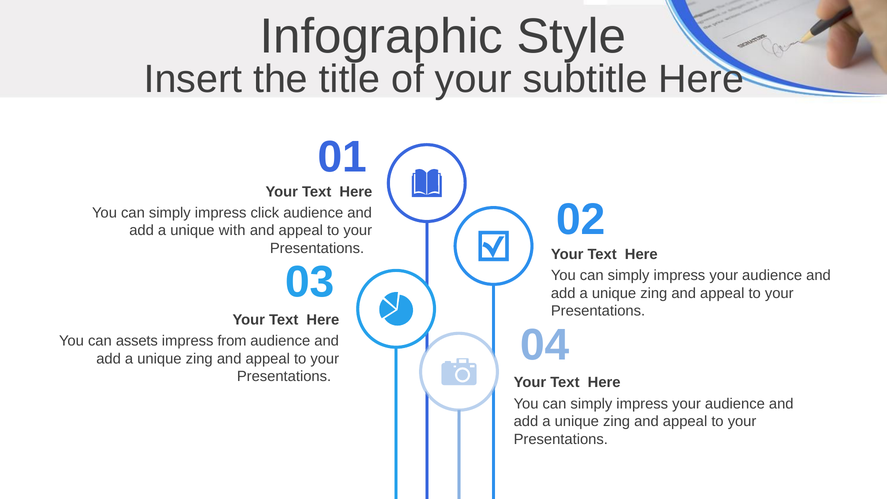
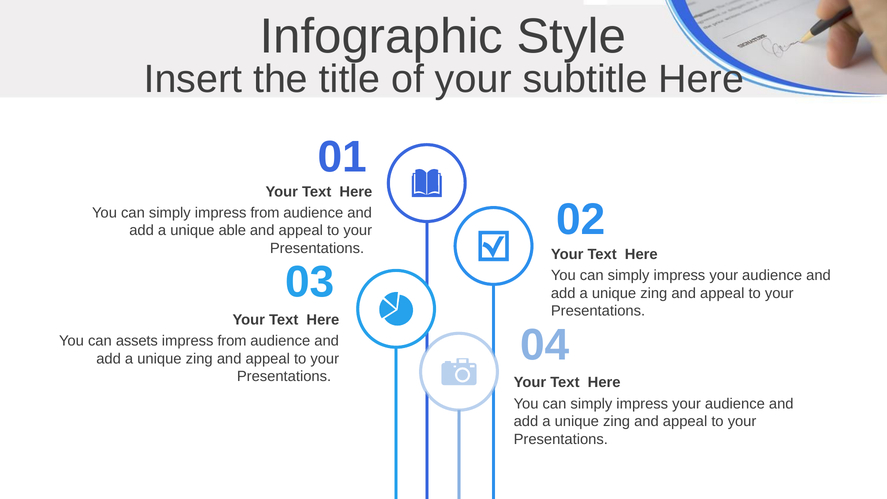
simply impress click: click -> from (265, 213)
with: with -> able (232, 231)
